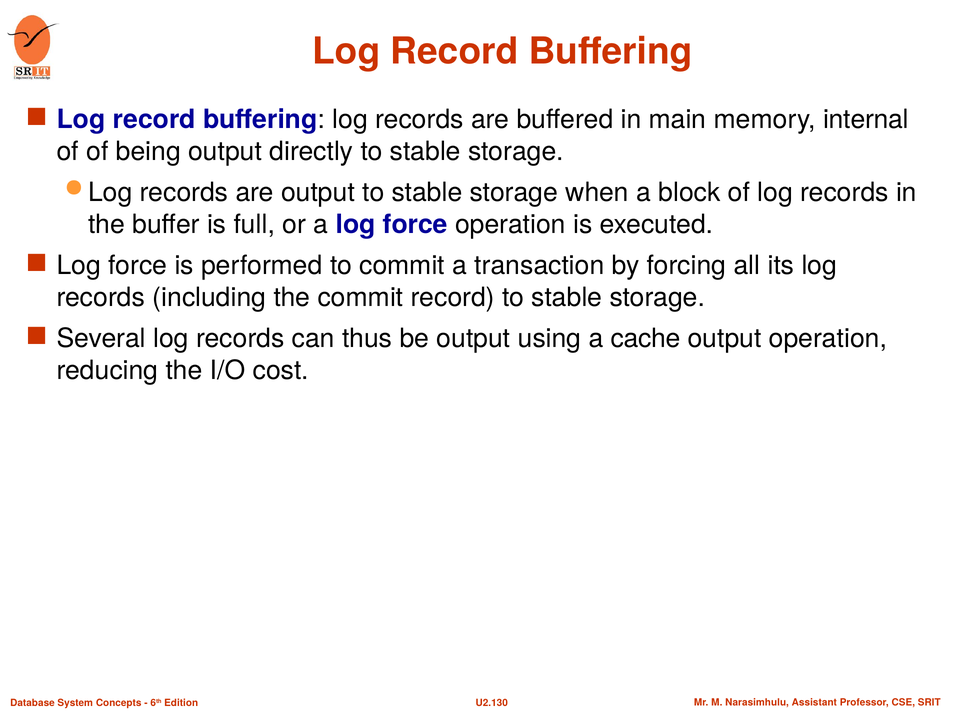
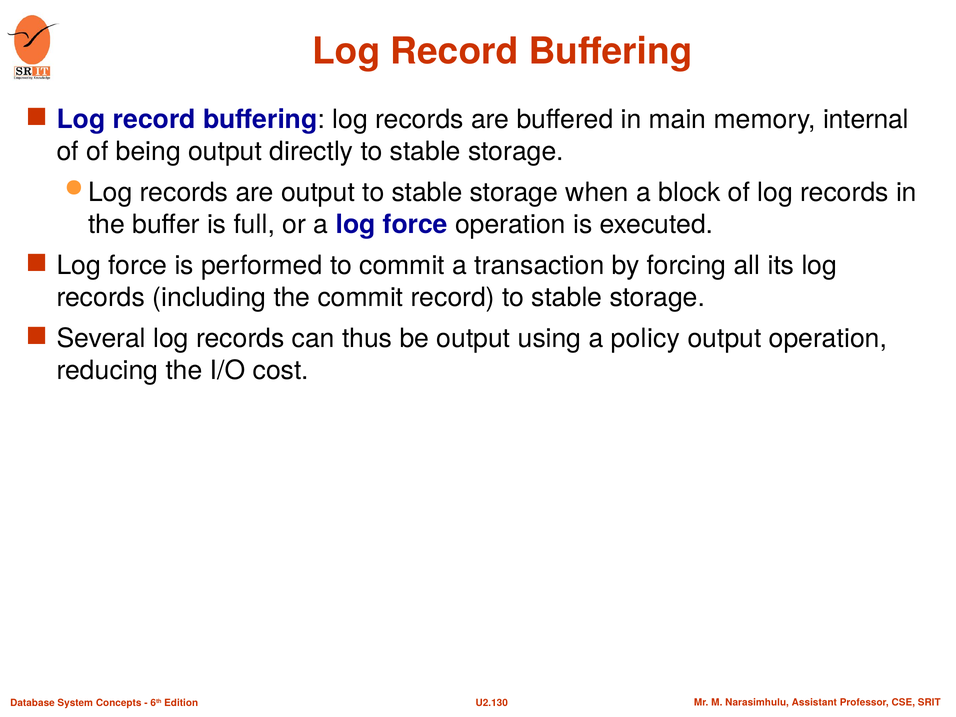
cache: cache -> policy (645, 339)
